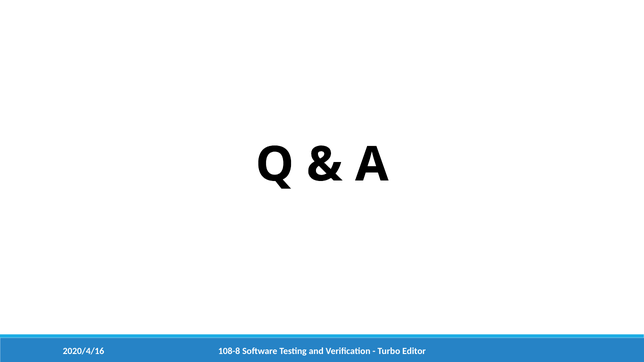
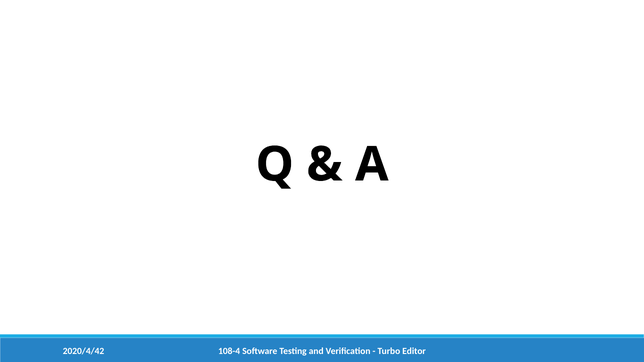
108-8: 108-8 -> 108-4 (229, 351)
2020/4/16: 2020/4/16 -> 2020/4/42 (83, 352)
